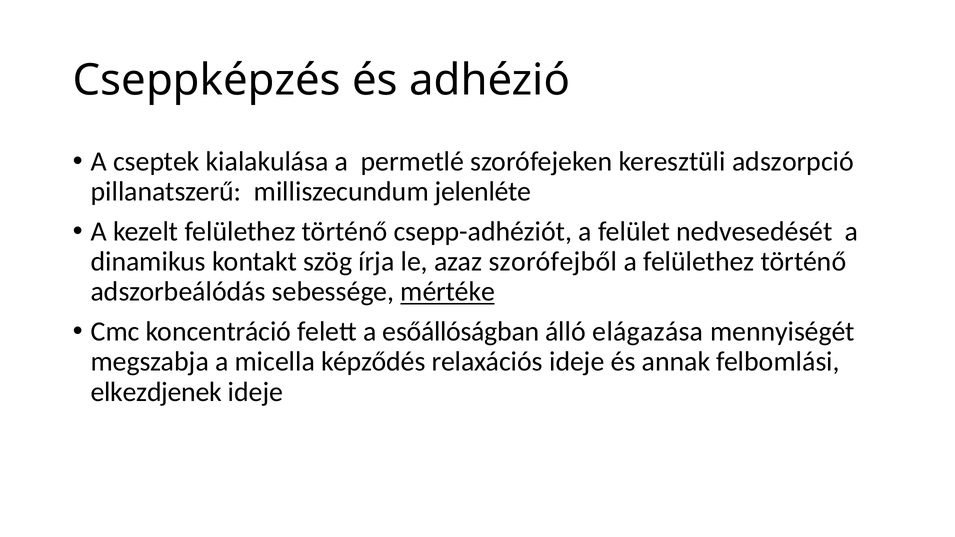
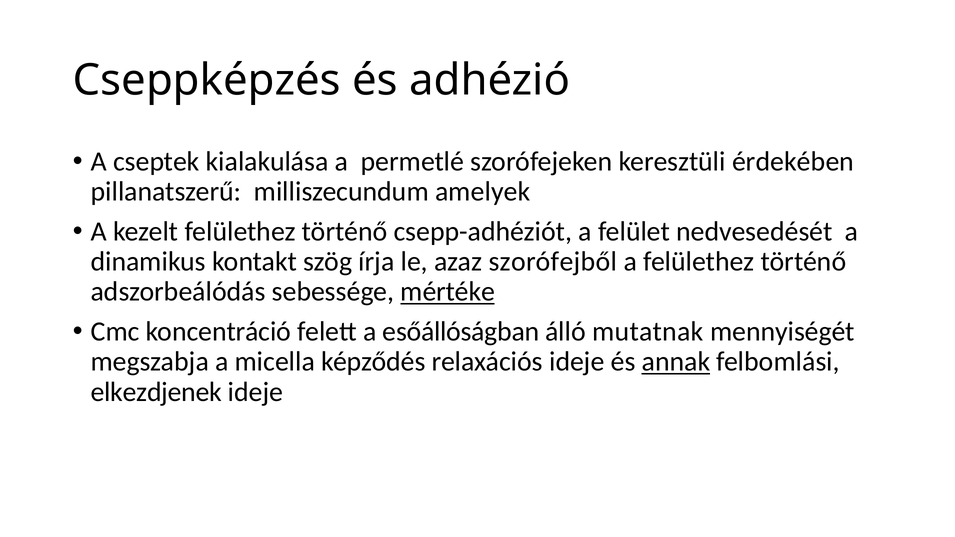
adszorpció: adszorpció -> érdekében (793, 161)
jelenléte: jelenléte -> amelyek (483, 192)
elágazása: elágazása -> mutatnak (648, 332)
annak underline: none -> present (676, 362)
